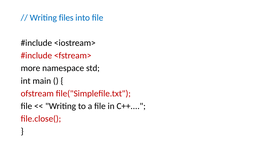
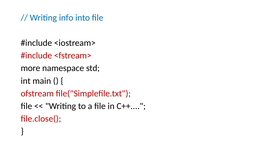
files: files -> info (66, 18)
